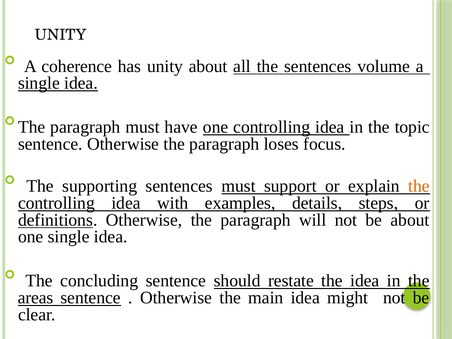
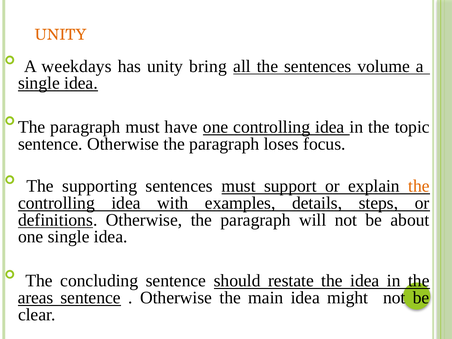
UNITY colour: black -> orange (61, 35)
coherence: coherence -> weekdays (77, 66)
unity about: about -> bring (208, 66)
